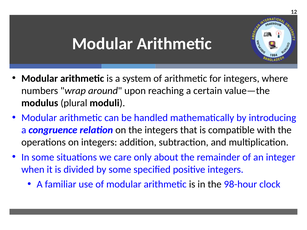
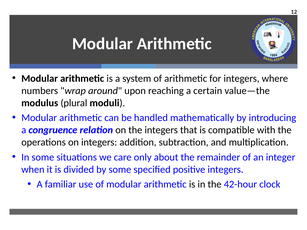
98-hour: 98-hour -> 42-hour (240, 184)
